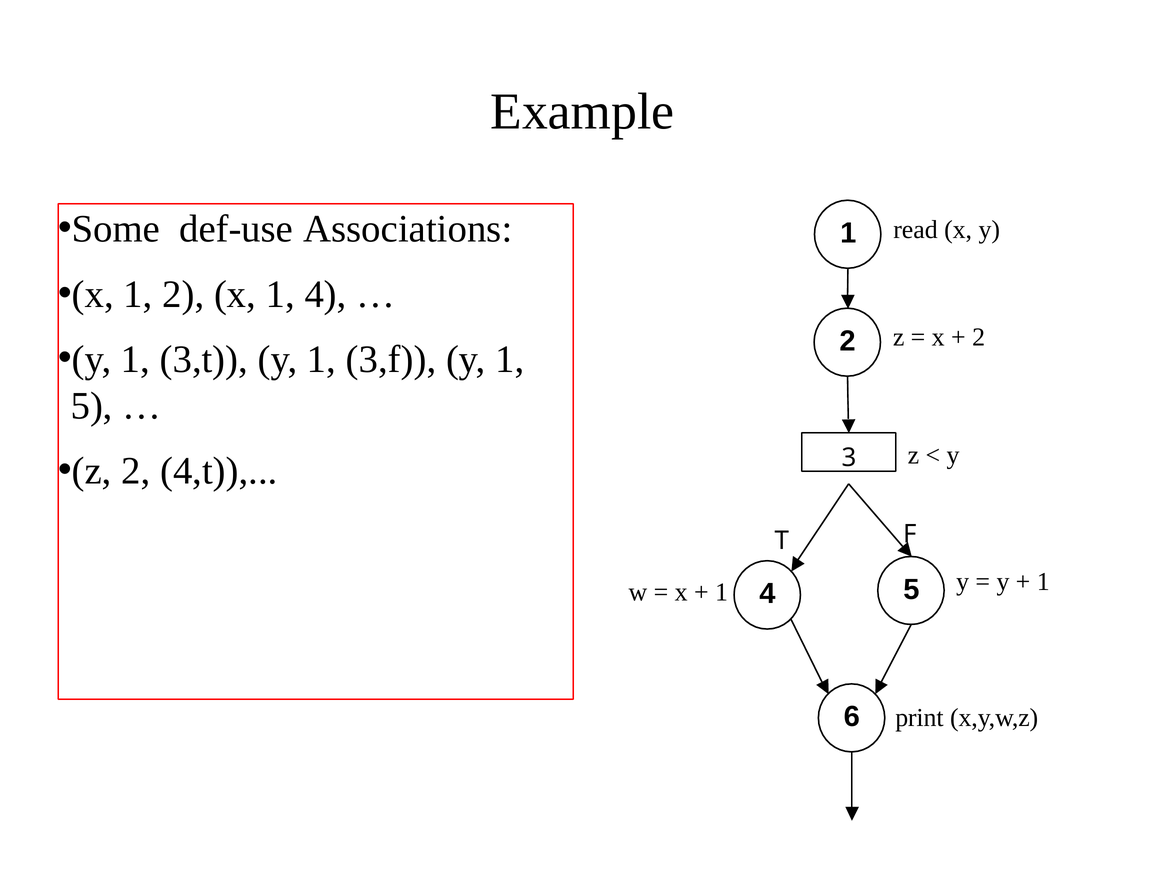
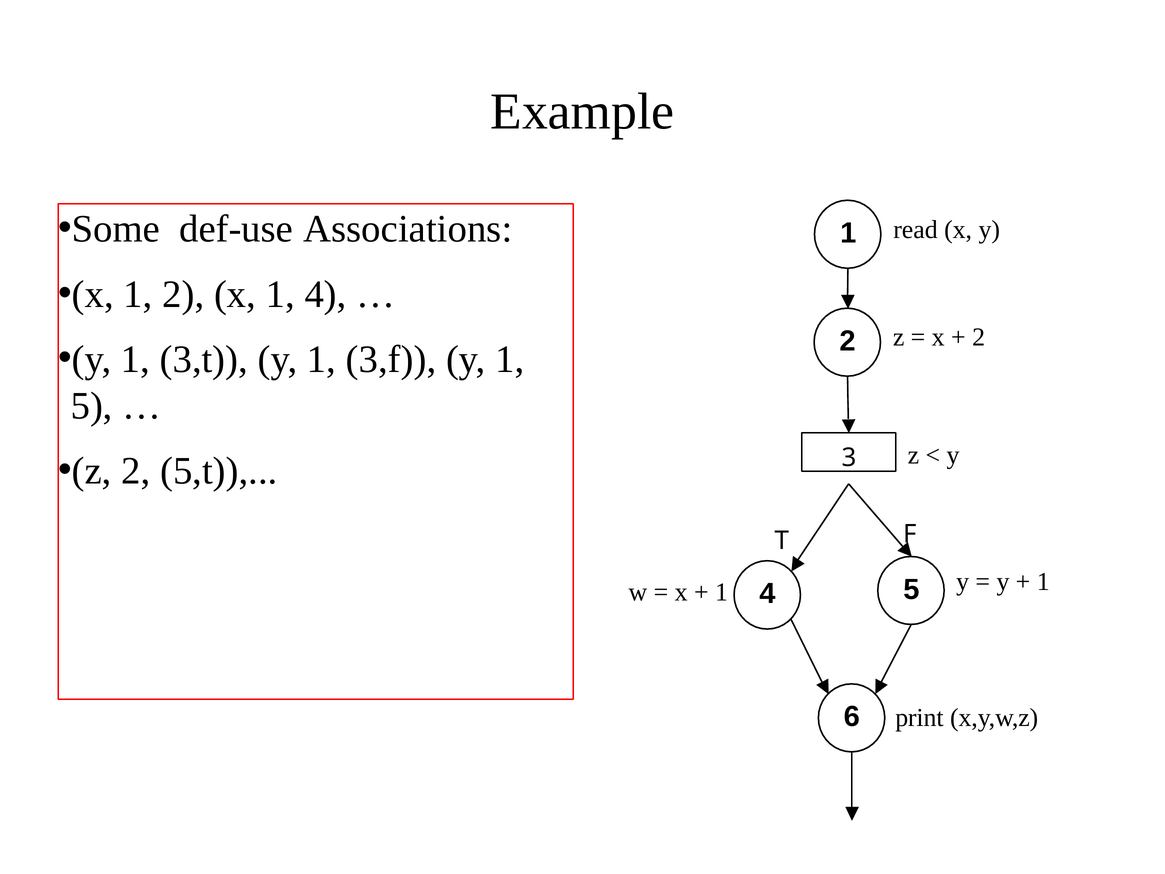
4,t: 4,t -> 5,t (219, 471)
